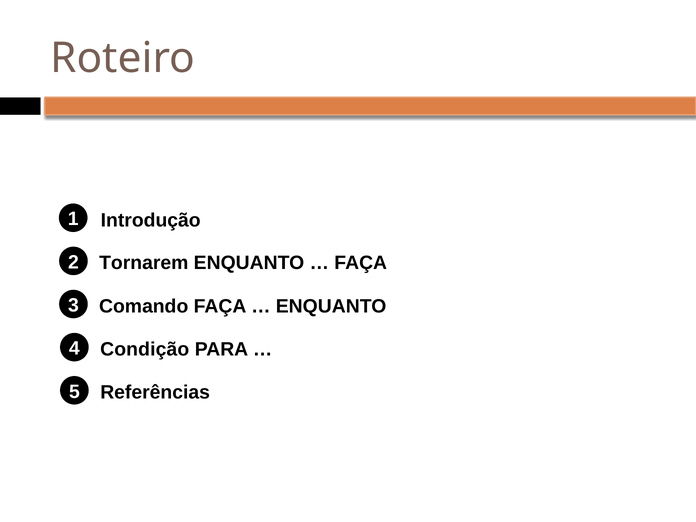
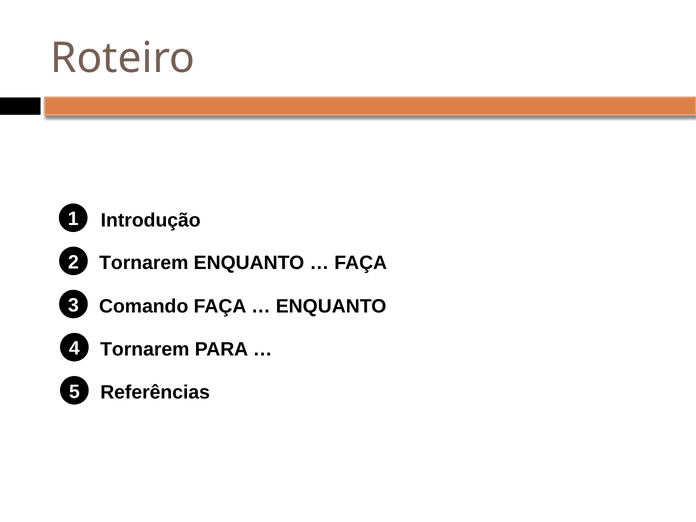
4 Condição: Condição -> Tornarem (145, 349)
